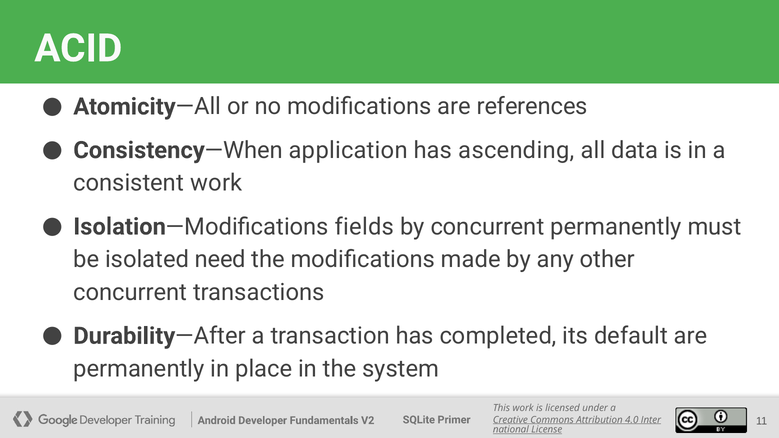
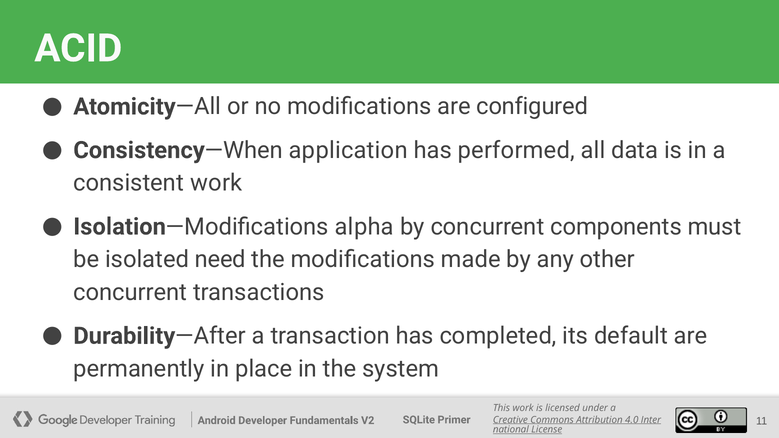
references: references -> configured (532, 107)
ascending: ascending -> performed (516, 150)
fields: fields -> alpha (364, 227)
concurrent permanently: permanently -> components (616, 227)
